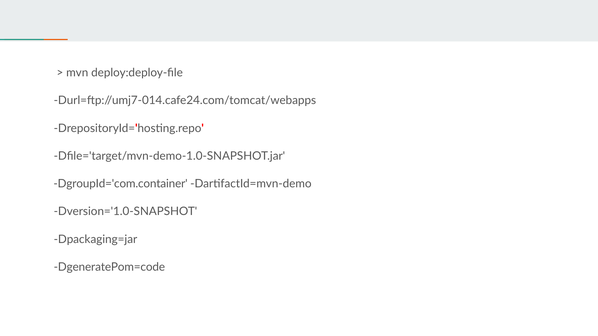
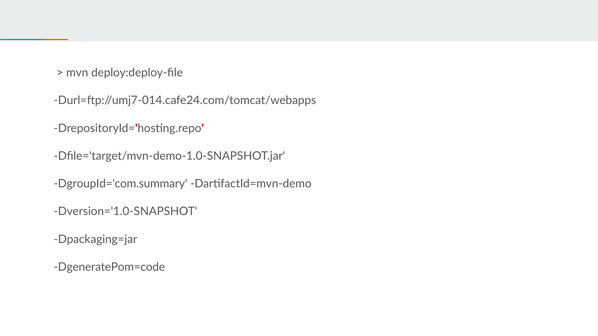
DgroupId='com.container: DgroupId='com.container -> DgroupId='com.summary (121, 184)
